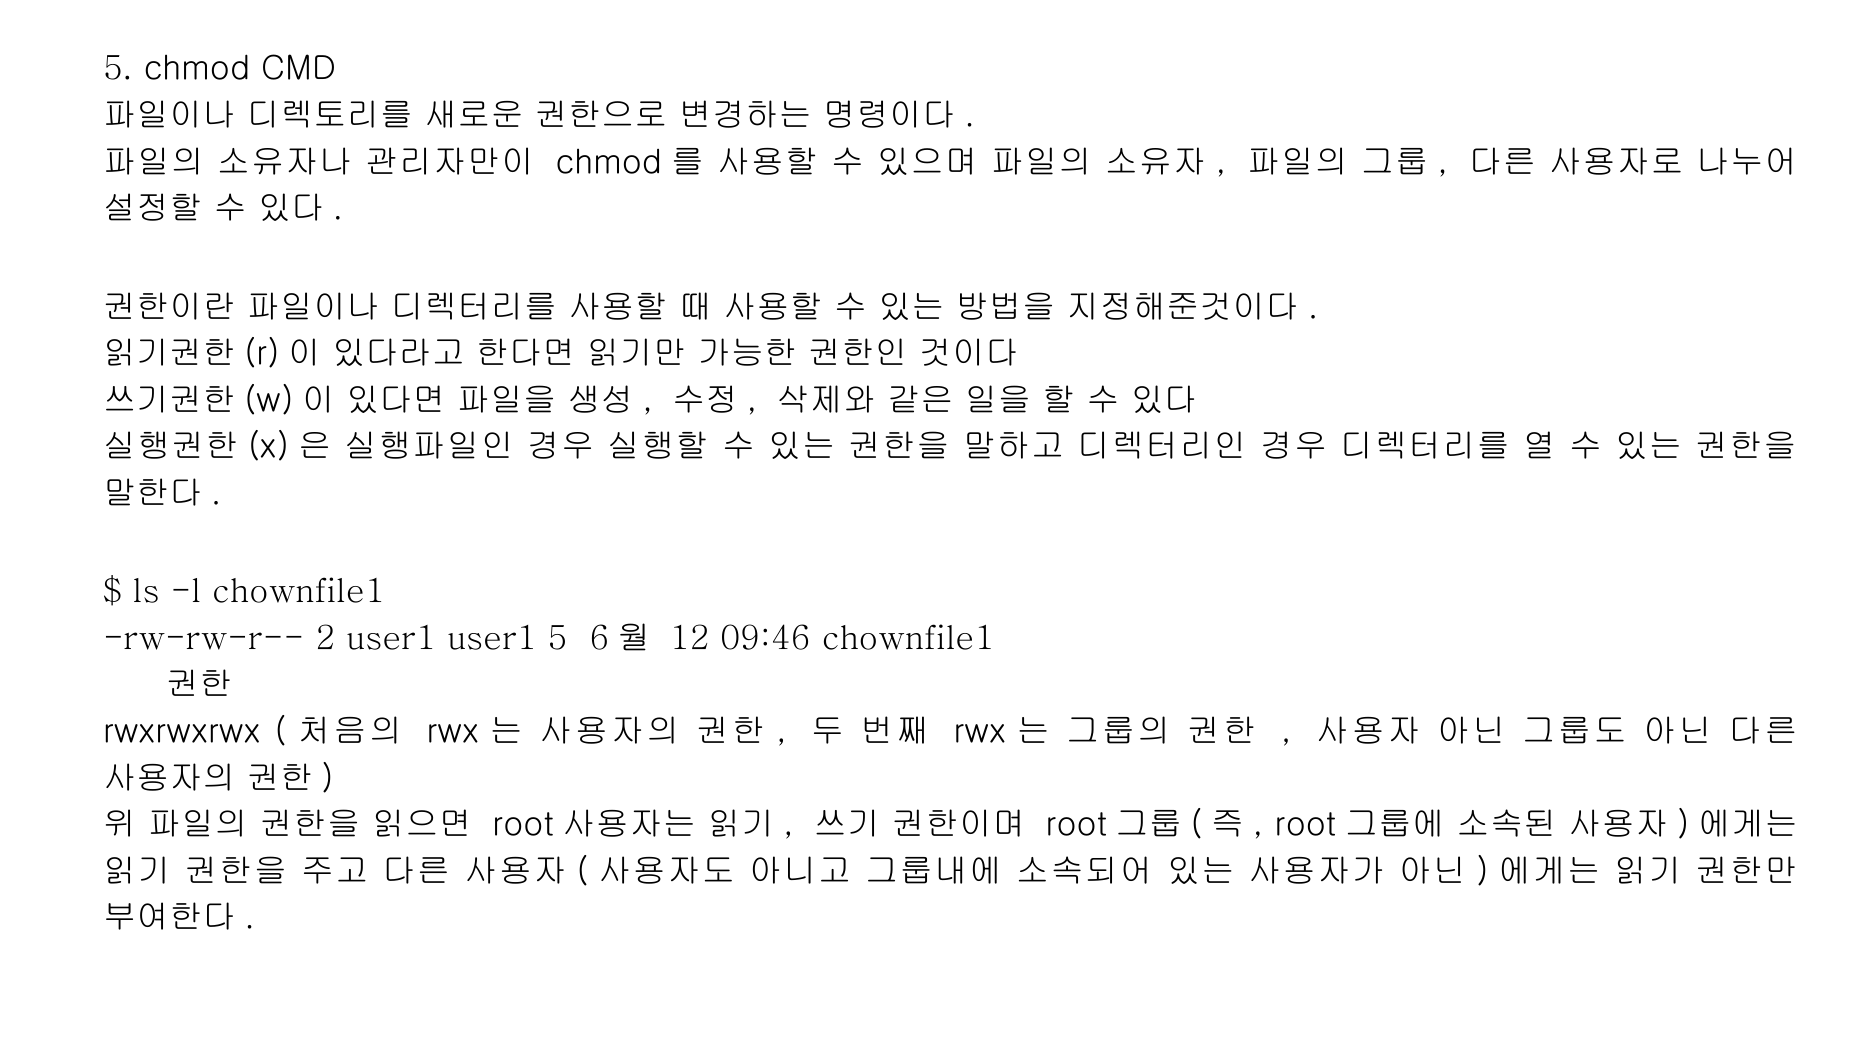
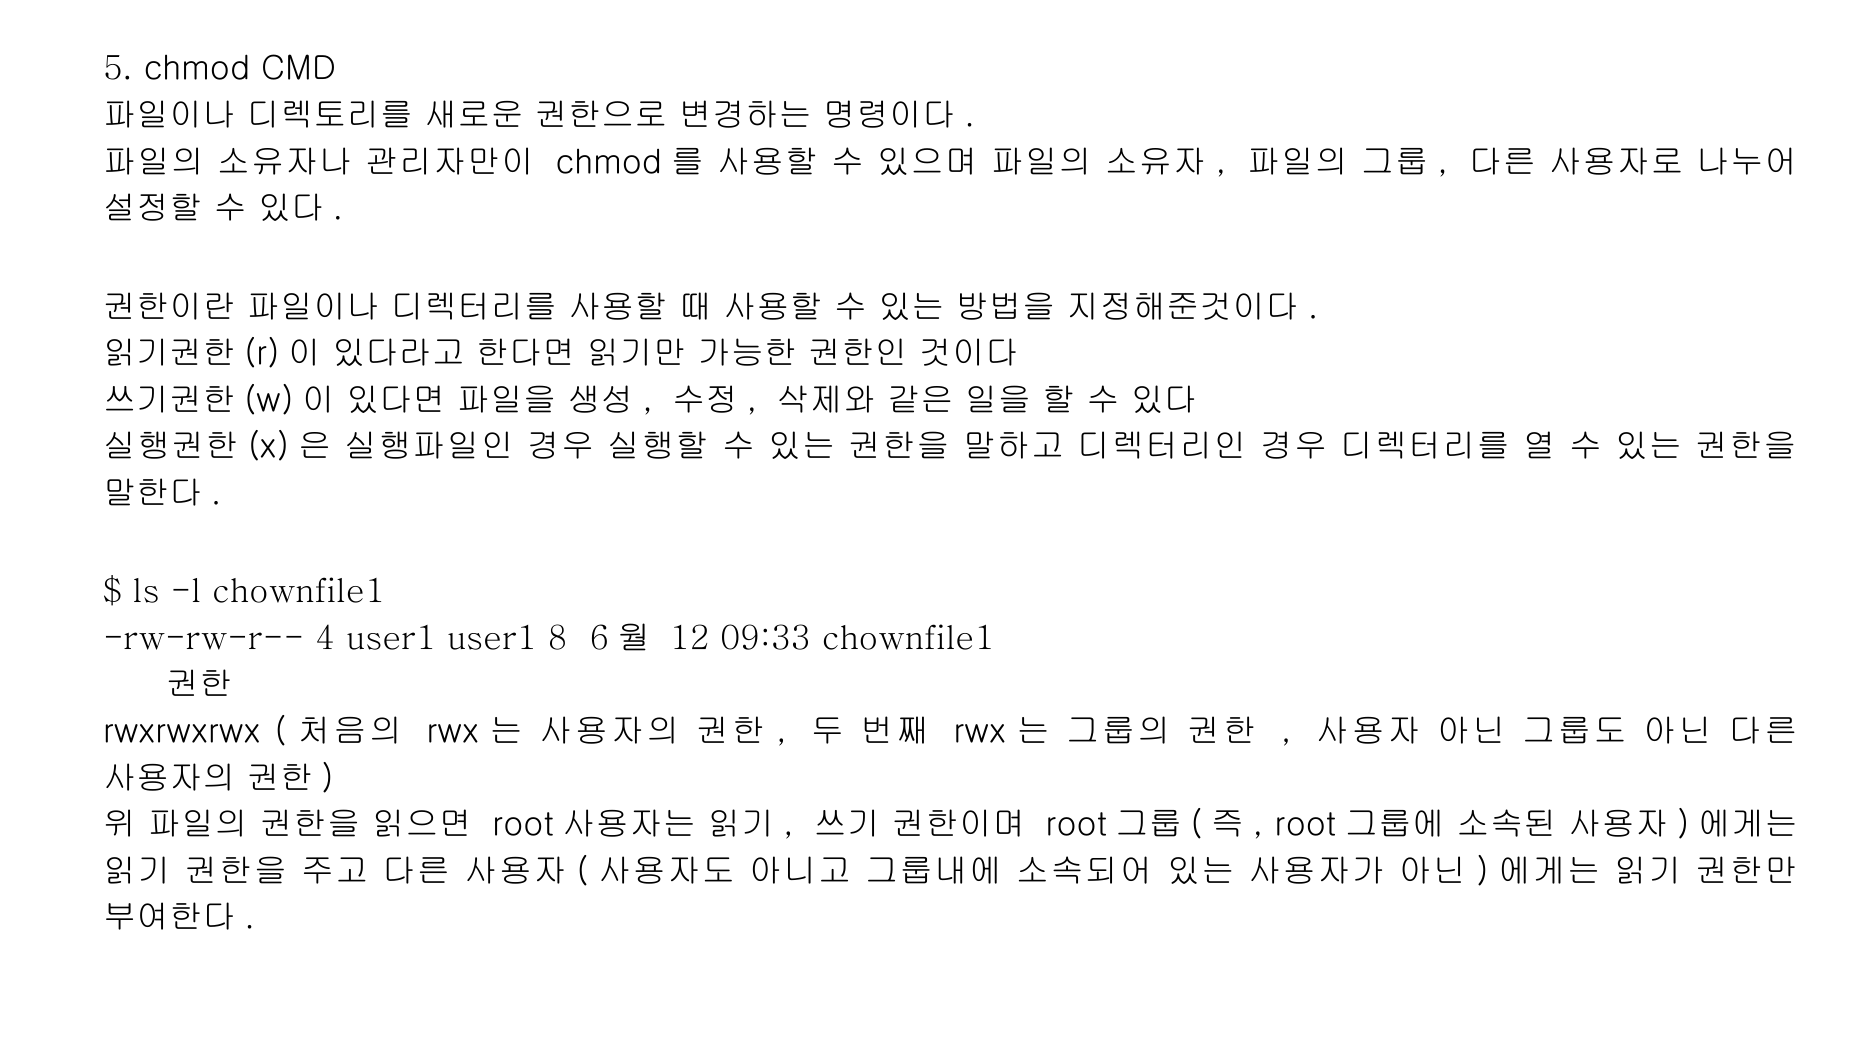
2: 2 -> 4 (325, 638)
user1 5: 5 -> 8 (558, 638)
09:46: 09:46 -> 09:33 (766, 638)
